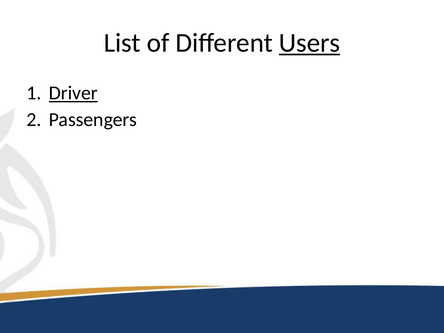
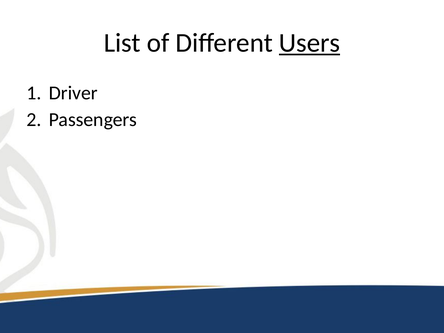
Driver underline: present -> none (73, 93)
